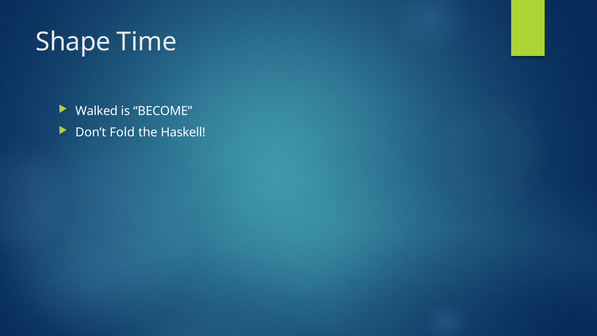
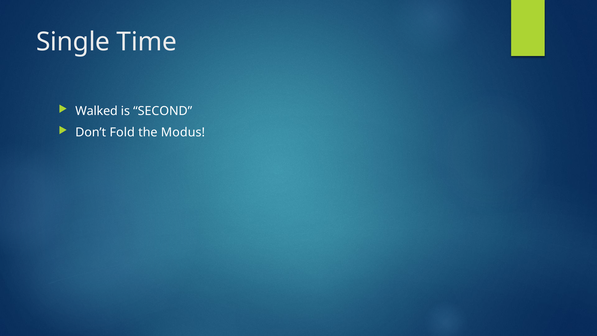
Shape: Shape -> Single (73, 42)
BECOME: BECOME -> SECOND (163, 111)
Haskell: Haskell -> Modus (183, 132)
